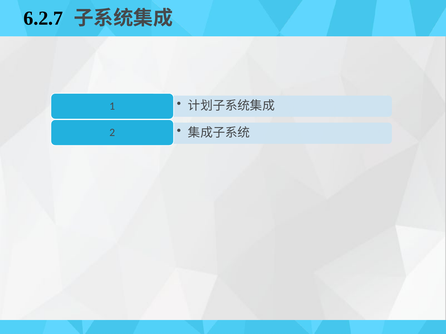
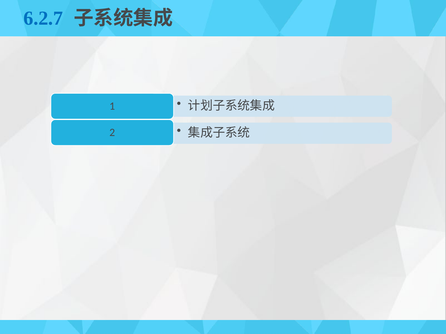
6.2.7 colour: black -> blue (43, 18)
